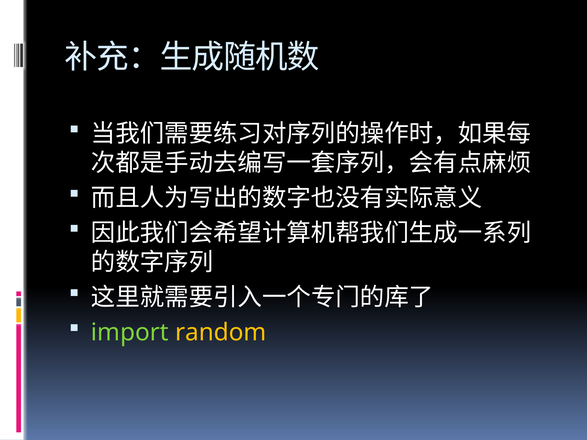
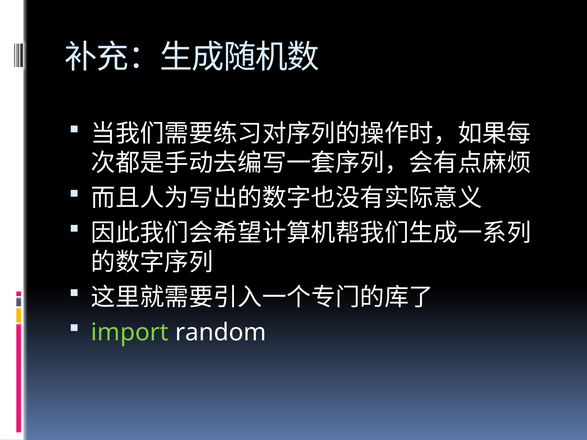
random colour: yellow -> white (221, 333)
